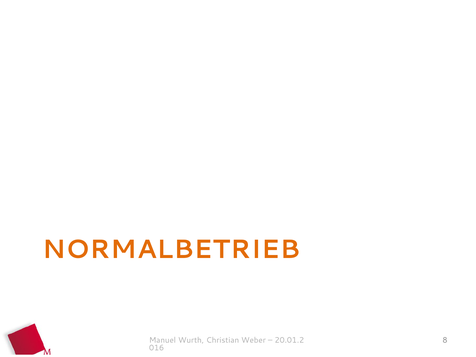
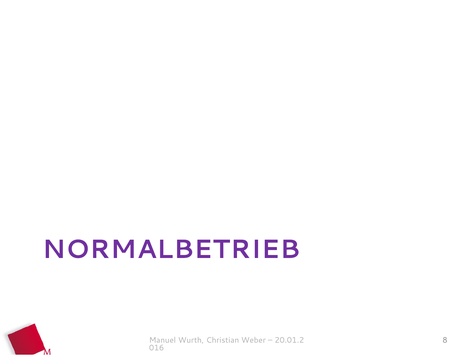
NORMALBETRIEB colour: orange -> purple (171, 249)
